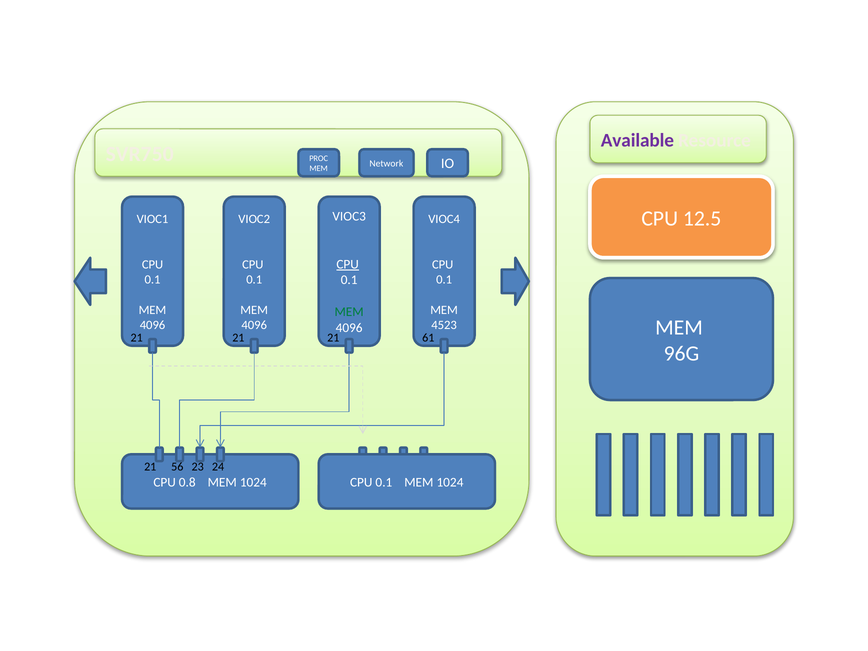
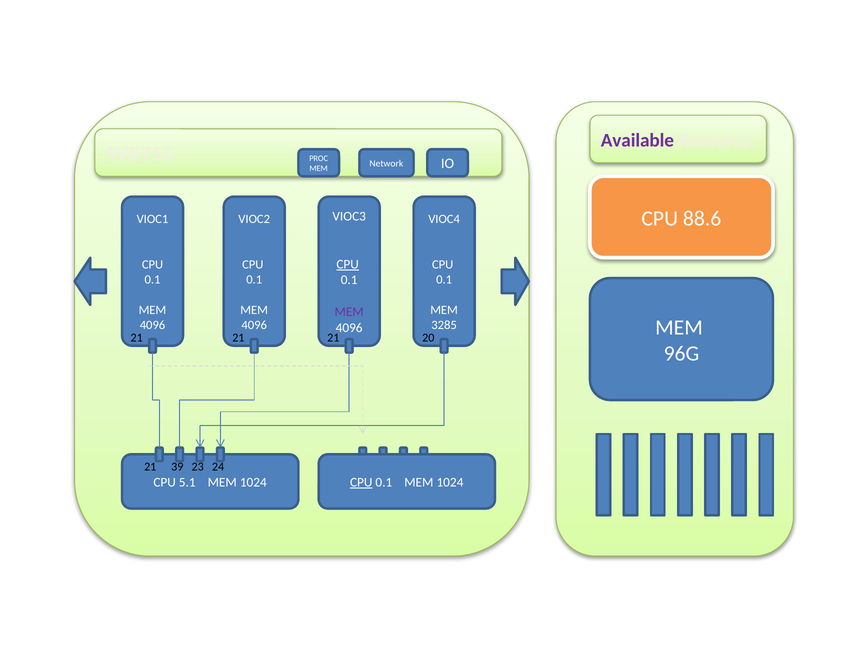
12.5: 12.5 -> 88.6 (702, 218)
MEM colour: green -> purple (349, 312)
4523: 4523 -> 3285 (444, 325)
61: 61 -> 20 (428, 338)
56: 56 -> 39 (177, 467)
0.8: 0.8 -> 5.1 (187, 482)
CPU underline: none -> present (361, 482)
